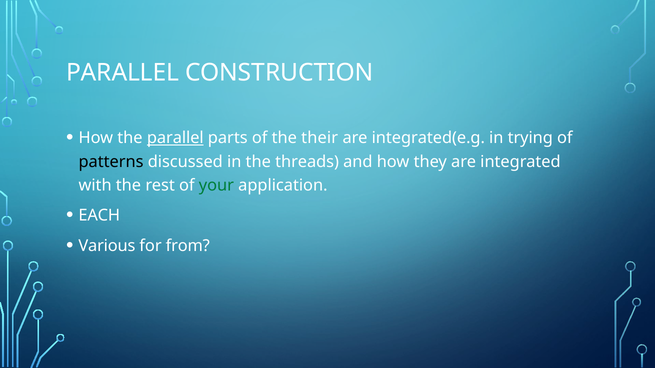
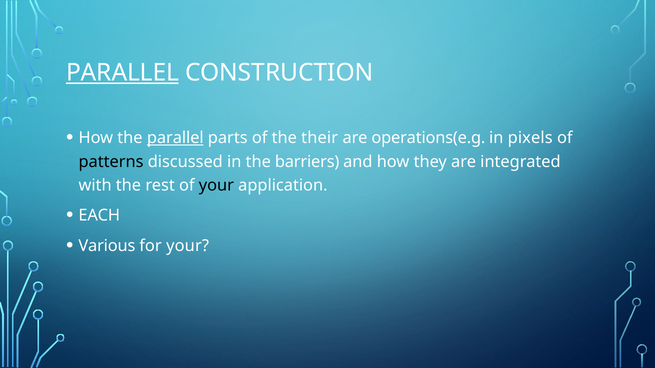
PARALLEL underline: none -> present (123, 73)
integrated(e.g: integrated(e.g -> operations(e.g (428, 138)
trying: trying -> pixels (530, 138)
threads: threads -> barriers (307, 162)
your colour: green -> black (216, 185)
for from: from -> your (188, 246)
